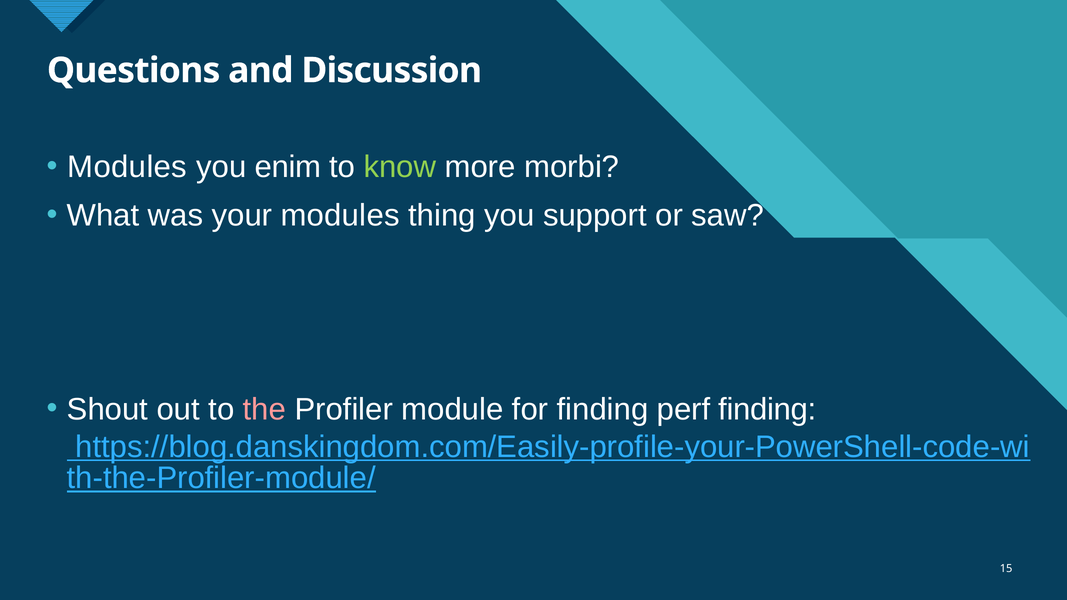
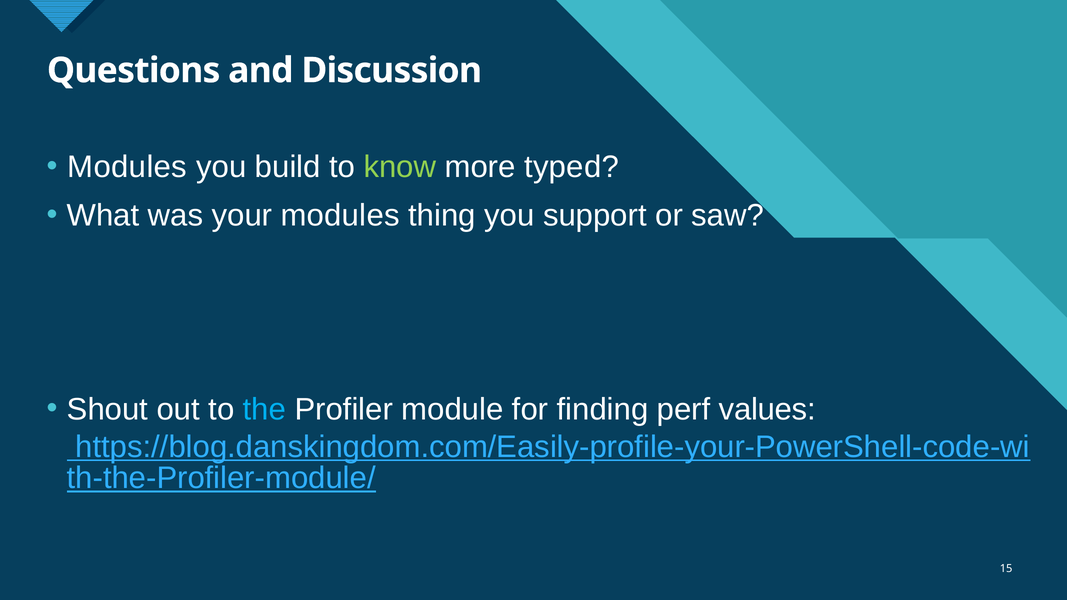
enim: enim -> build (288, 167)
morbi: morbi -> typed (572, 167)
the colour: pink -> light blue (264, 410)
perf finding: finding -> values (767, 410)
